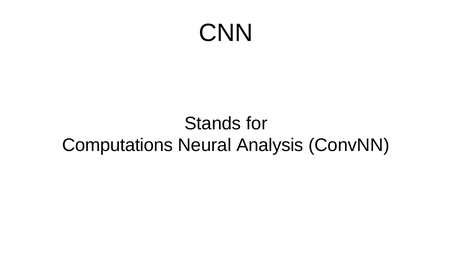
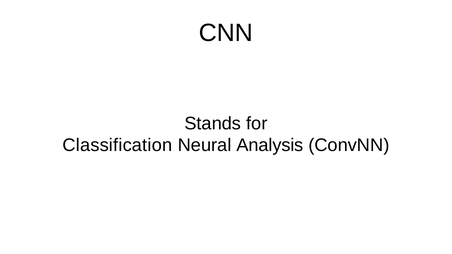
Computations: Computations -> Classification (117, 145)
